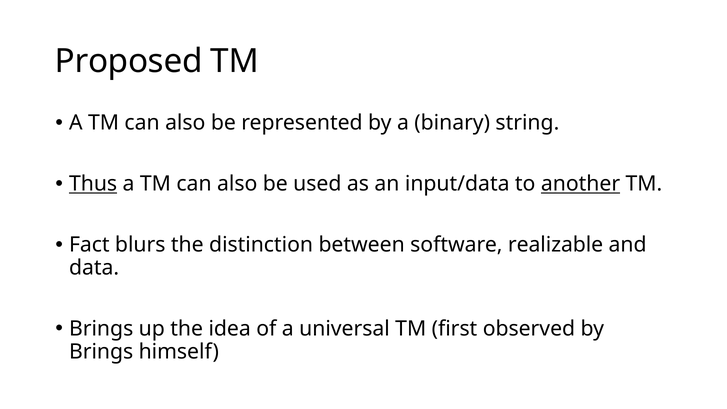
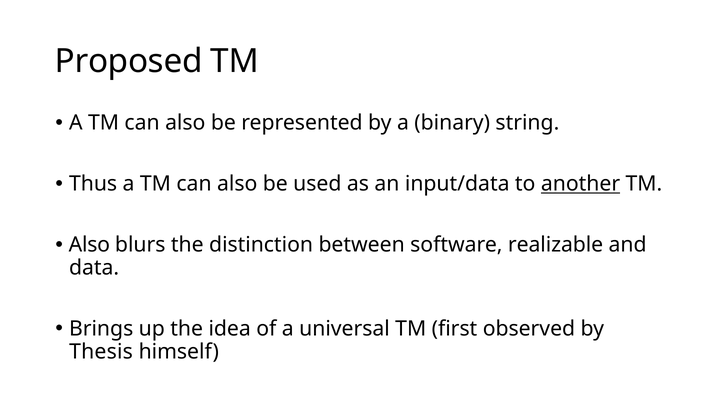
Thus underline: present -> none (93, 184)
Fact: Fact -> Also (89, 245)
Brings: Brings -> Thesis (101, 352)
